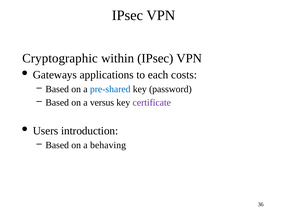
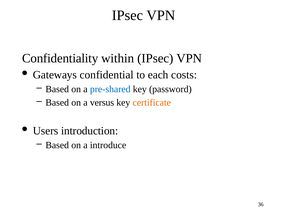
Cryptographic: Cryptographic -> Confidentiality (60, 58)
applications: applications -> confidential (107, 75)
certificate colour: purple -> orange (152, 102)
behaving: behaving -> introduce (108, 145)
